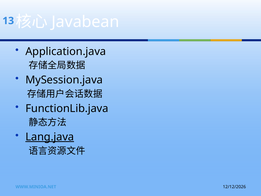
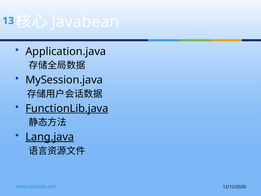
FunctionLib.java underline: none -> present (67, 108)
